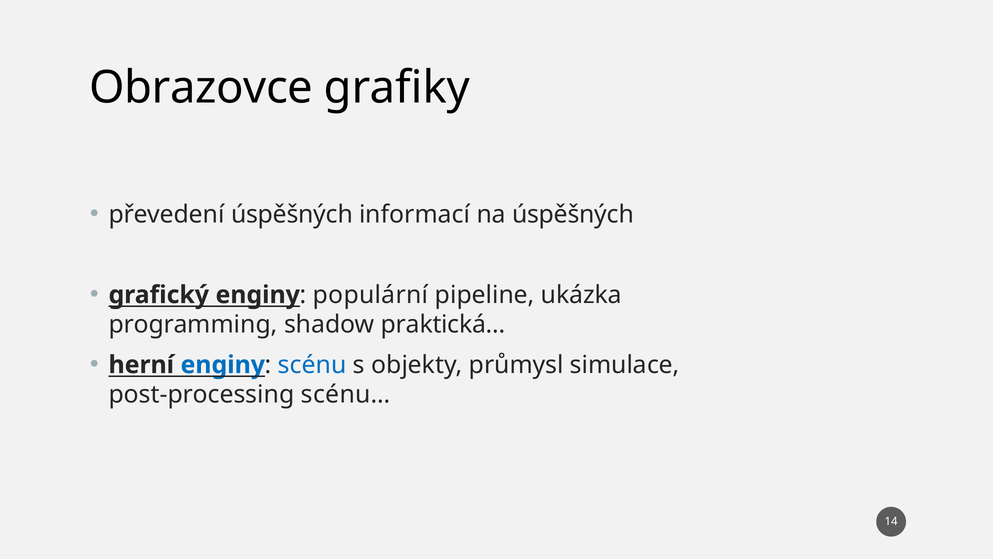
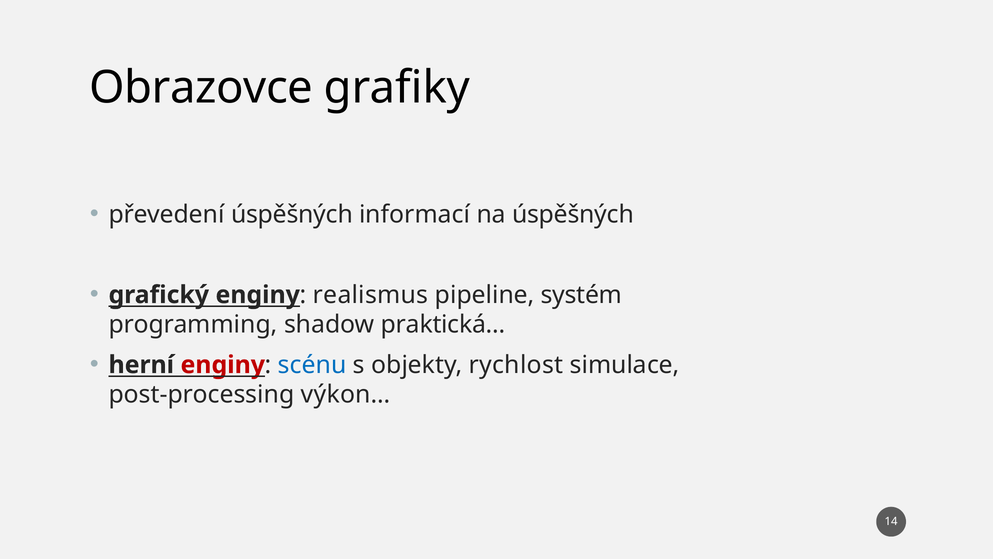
populární: populární -> realismus (371, 295)
ukázka: ukázka -> systém (581, 295)
enginy colour: blue -> red (223, 365)
průmysl: průmysl -> rychlost (516, 365)
scénu…: scénu… -> výkon… (346, 394)
